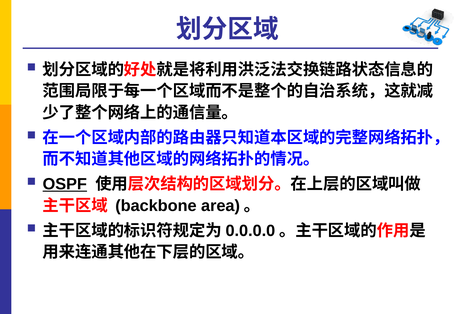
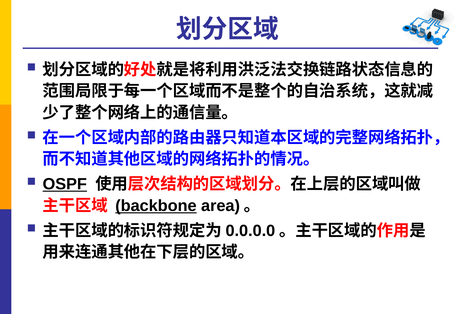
backbone underline: none -> present (156, 206)
